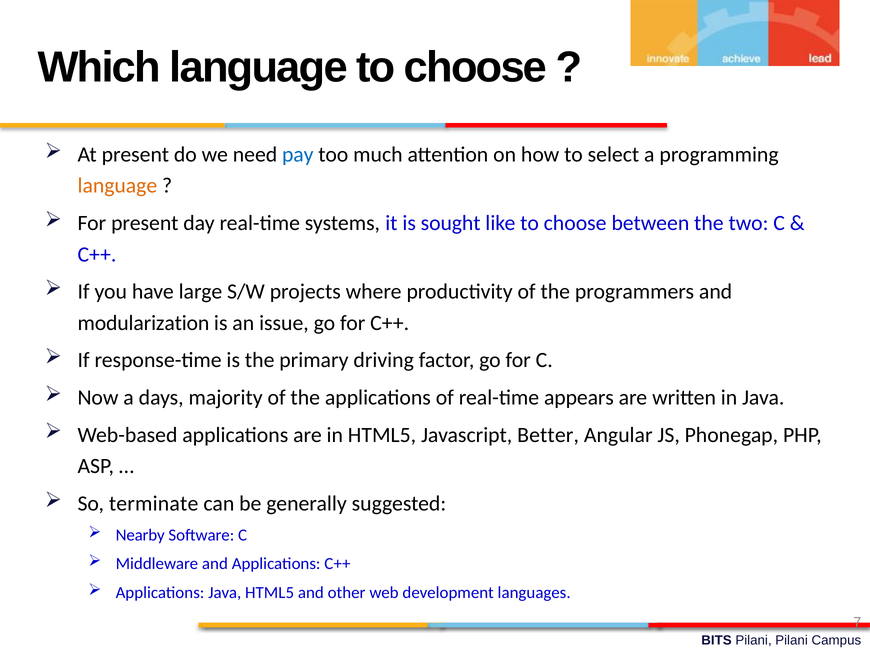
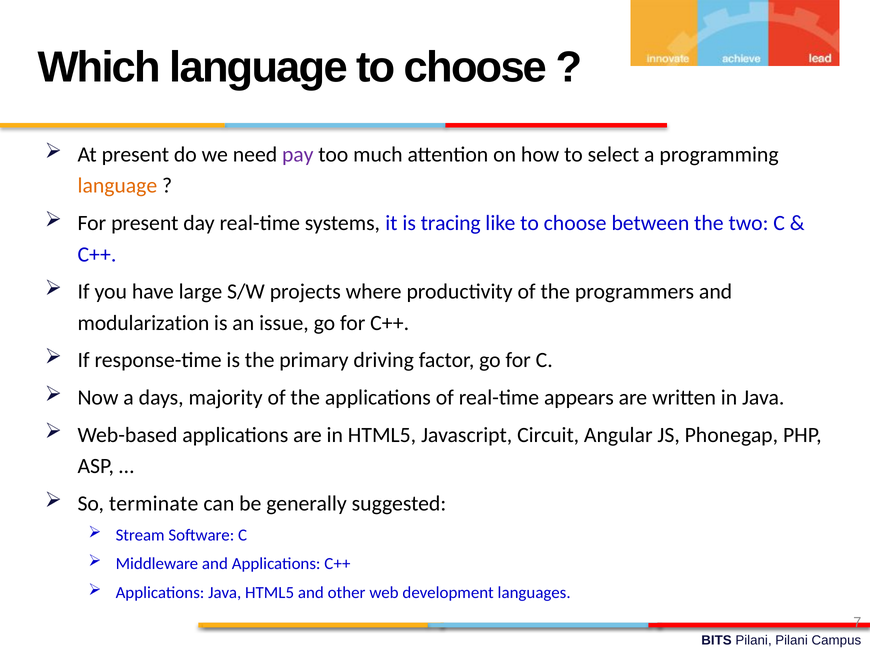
pay colour: blue -> purple (298, 155)
sought: sought -> tracing (451, 223)
Better: Better -> Circuit (548, 435)
Nearby: Nearby -> Stream (140, 535)
